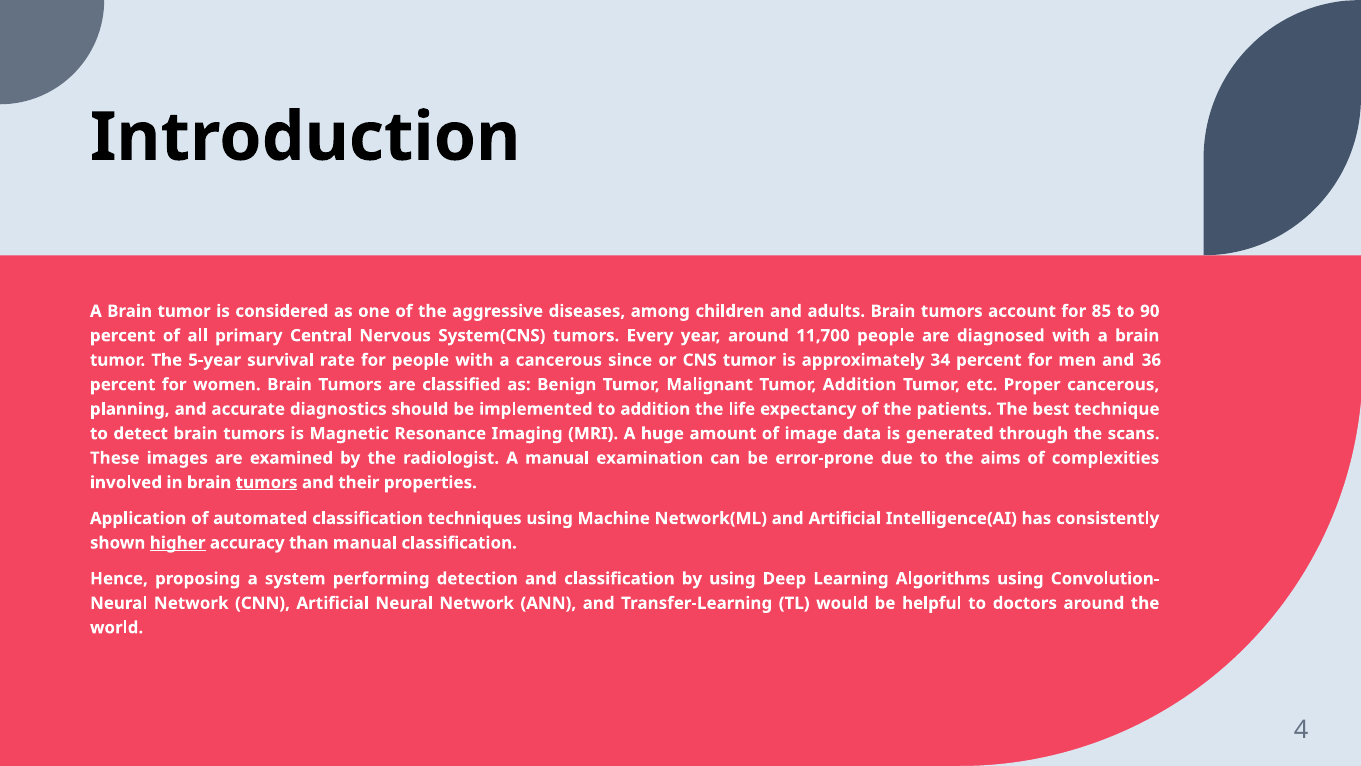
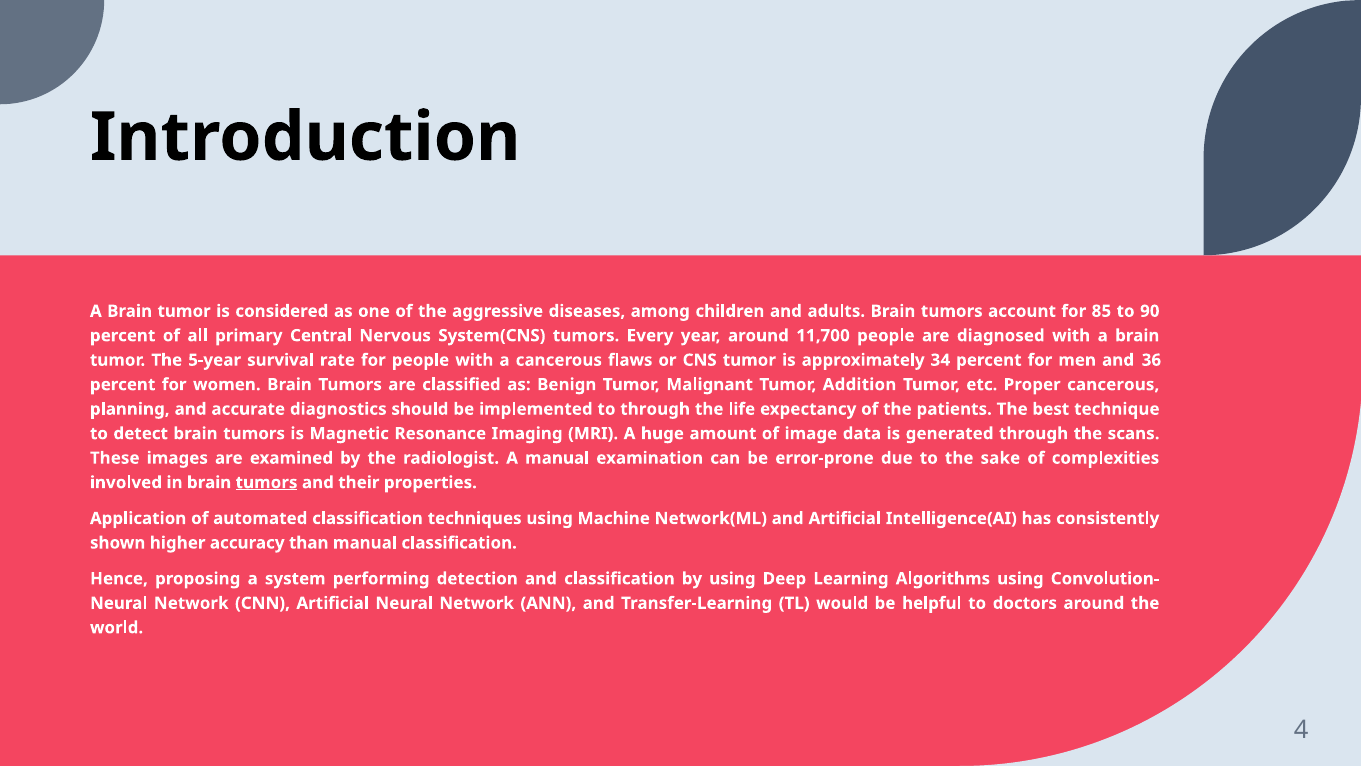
since: since -> flaws (630, 360)
to addition: addition -> through (655, 409)
aims: aims -> sake (1000, 458)
higher underline: present -> none (178, 543)
